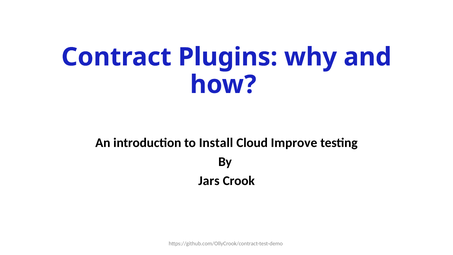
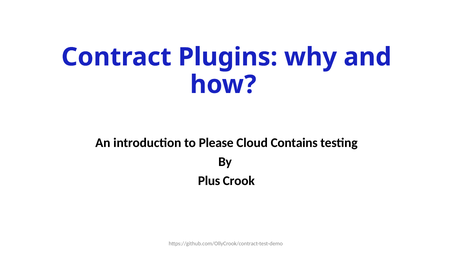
Install: Install -> Please (216, 143)
Improve: Improve -> Contains (294, 143)
Jars: Jars -> Plus (209, 181)
